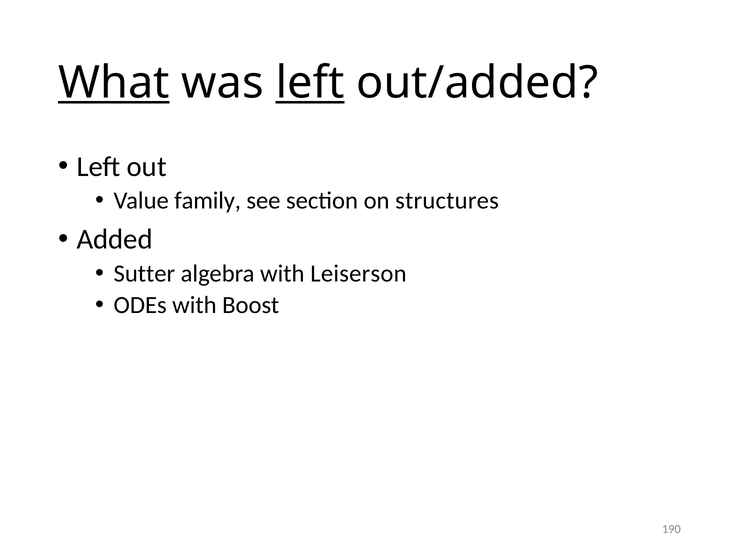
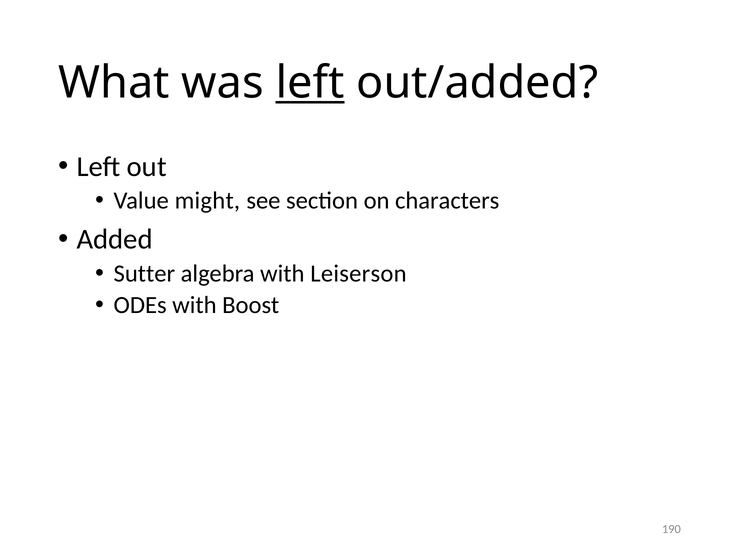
What underline: present -> none (114, 83)
family: family -> might (207, 201)
structures: structures -> characters (447, 201)
